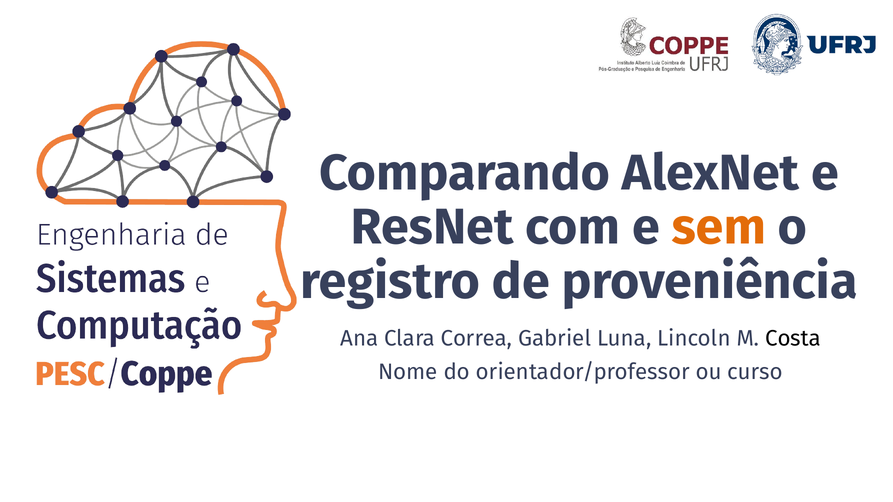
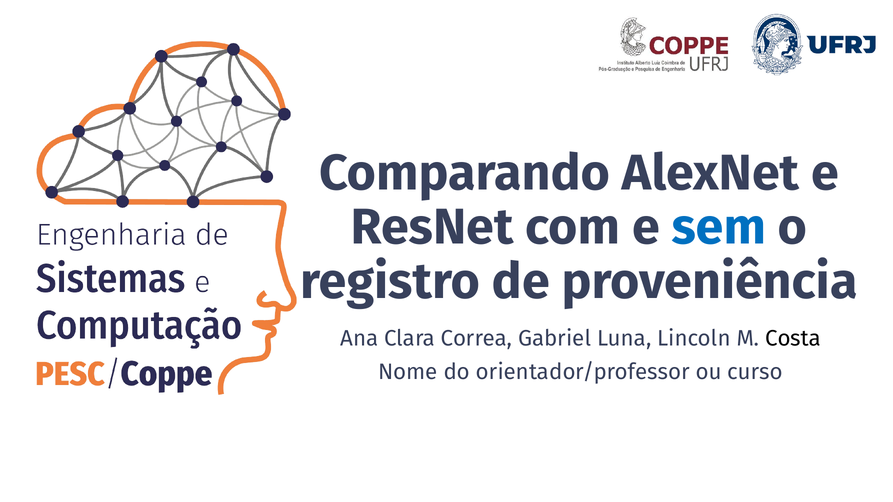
sem colour: orange -> blue (719, 228)
